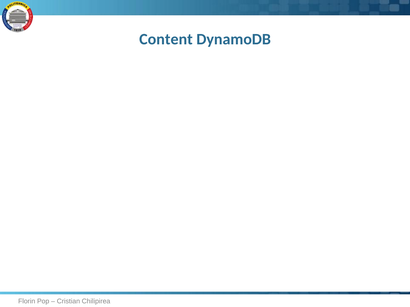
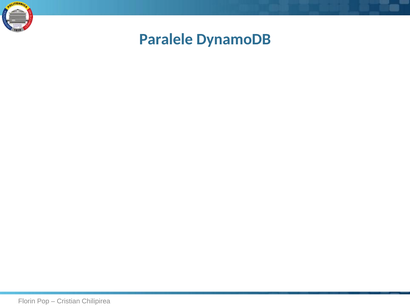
Content: Content -> Paralele (166, 39)
